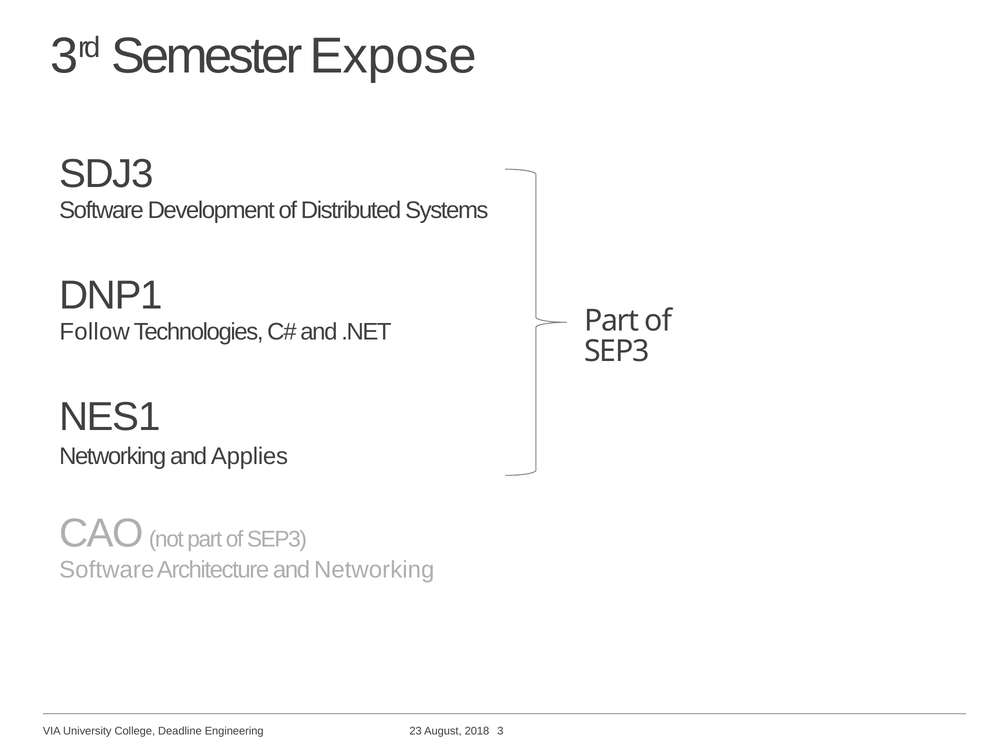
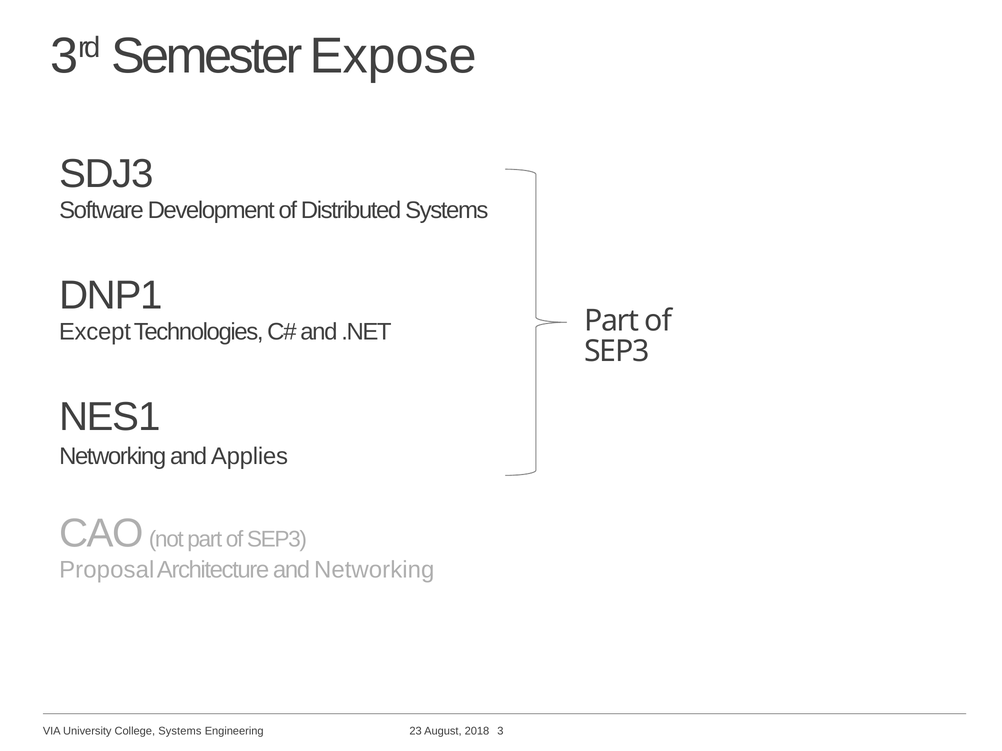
Follow: Follow -> Except (95, 332)
Software: Software -> Proposal (107, 570)
Deadline: Deadline -> Systems (180, 731)
